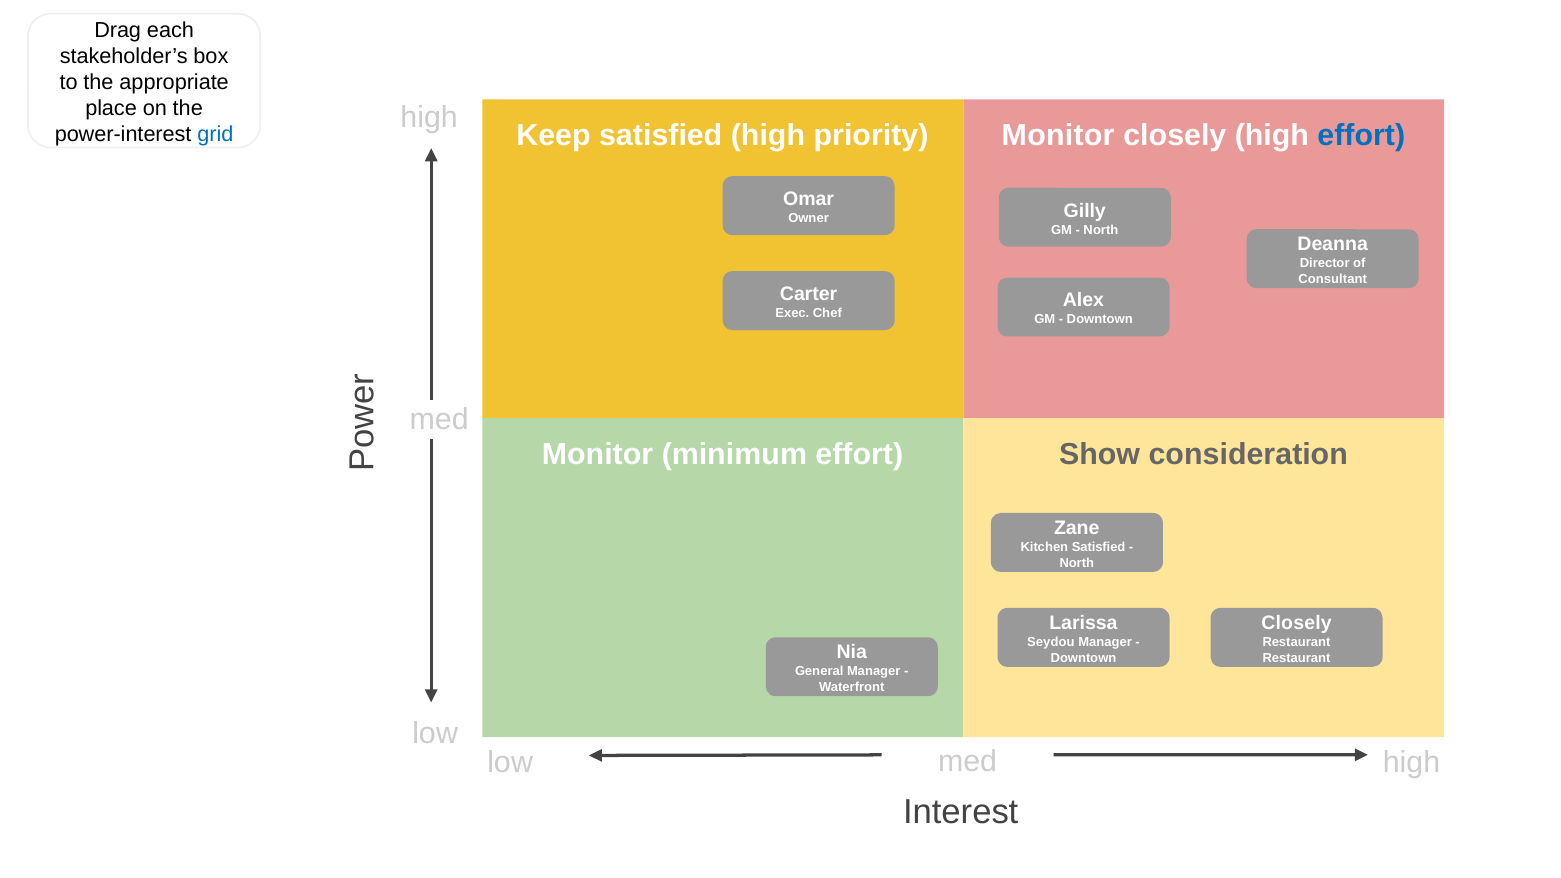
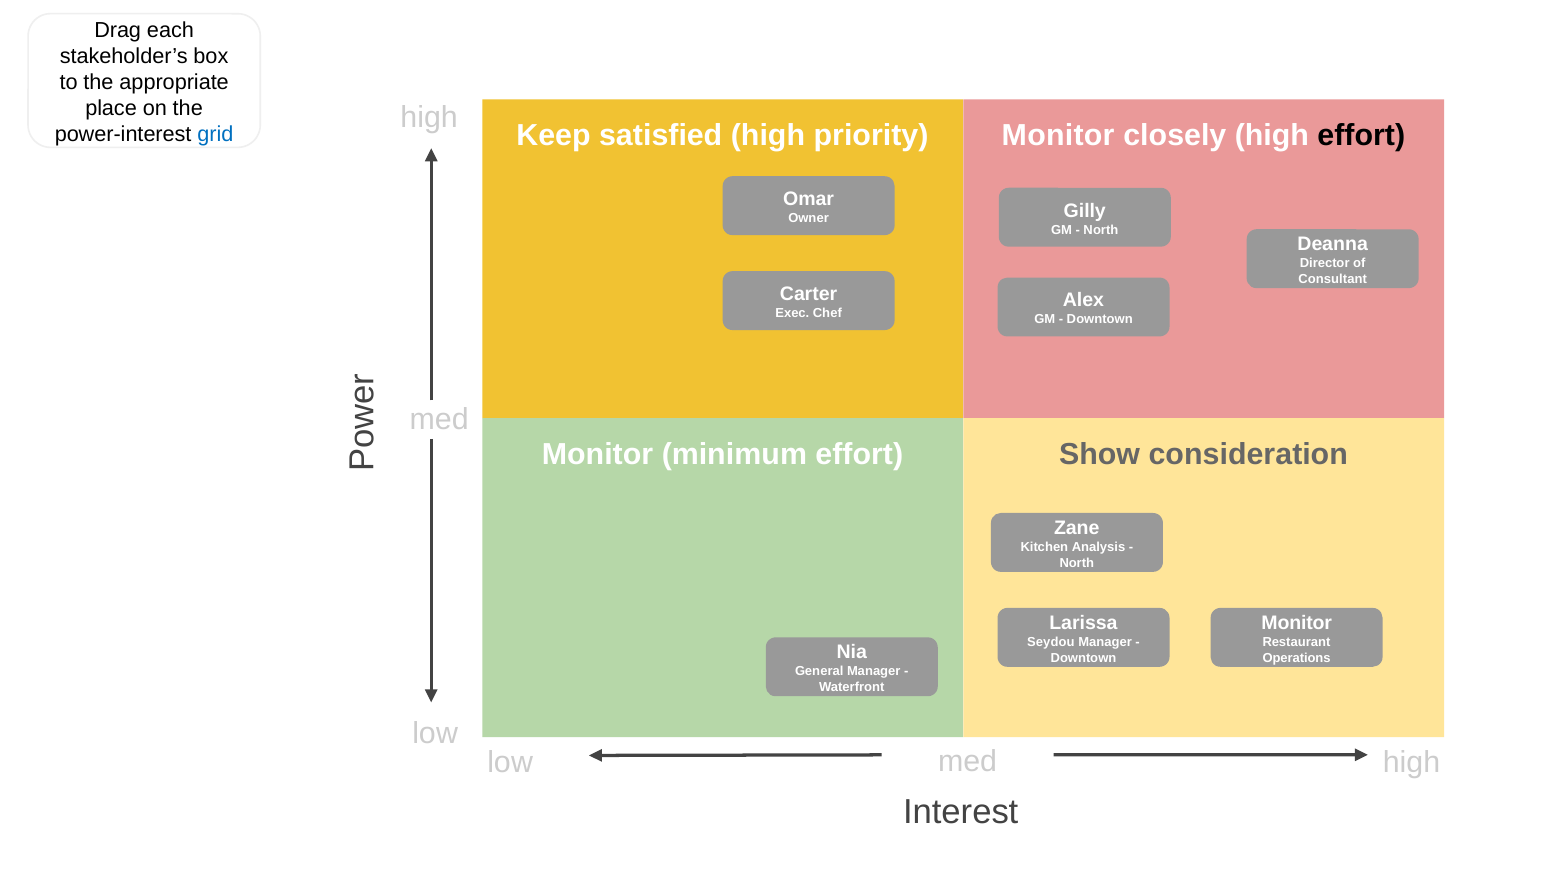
effort colour: blue -> black (1361, 135)
Kitchen Satisfied: Satisfied -> Analysis (1099, 547)
Closely: Closely -> Monitor (1297, 623)
Restaurant: Restaurant -> Operations (1297, 658)
